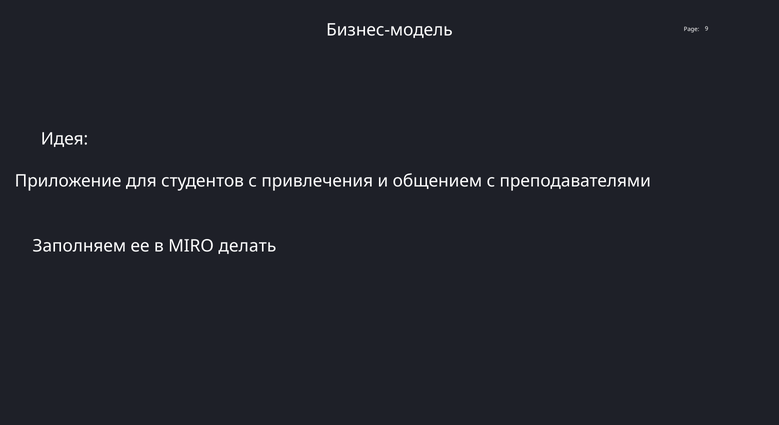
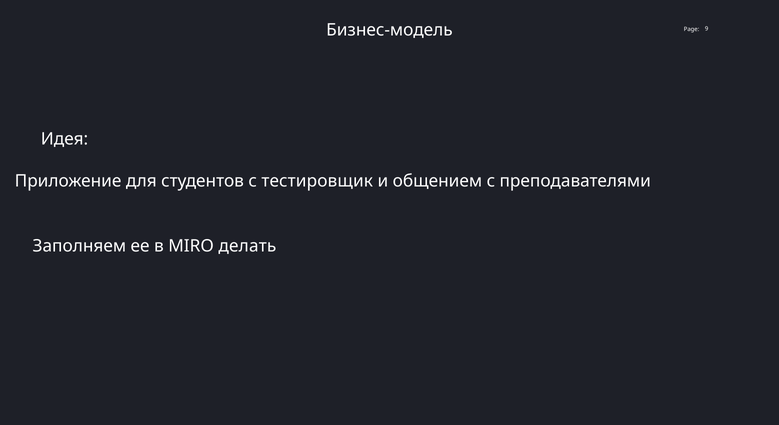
привлечения: привлечения -> тестировщик (317, 181)
